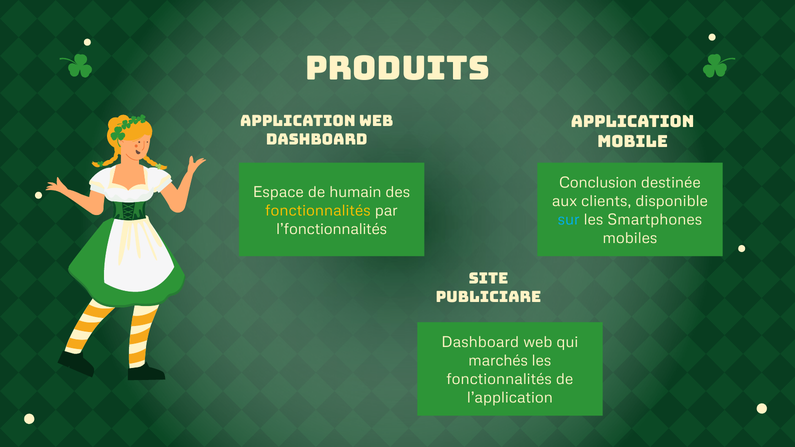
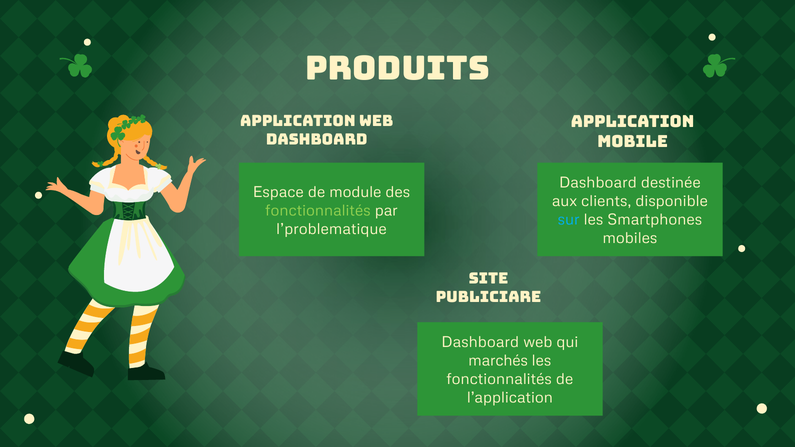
Conclusion: Conclusion -> Dashboard (598, 183)
humain: humain -> module (355, 192)
fonctionnalités colour: yellow -> light green (318, 211)
l’fonctionnalités: l’fonctionnalités -> l’problematique (332, 229)
